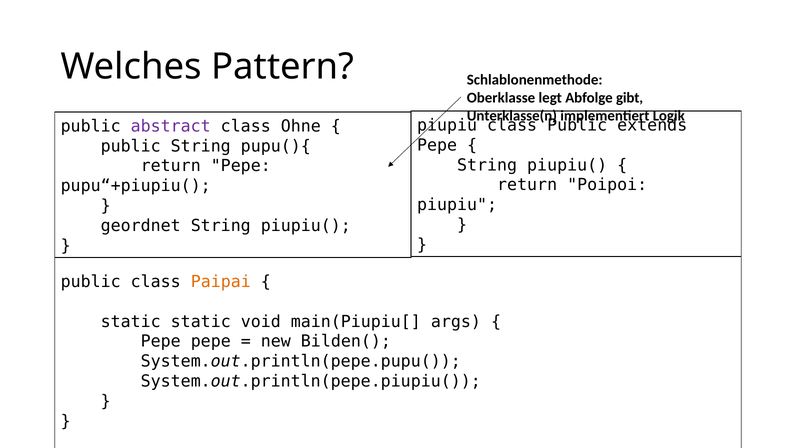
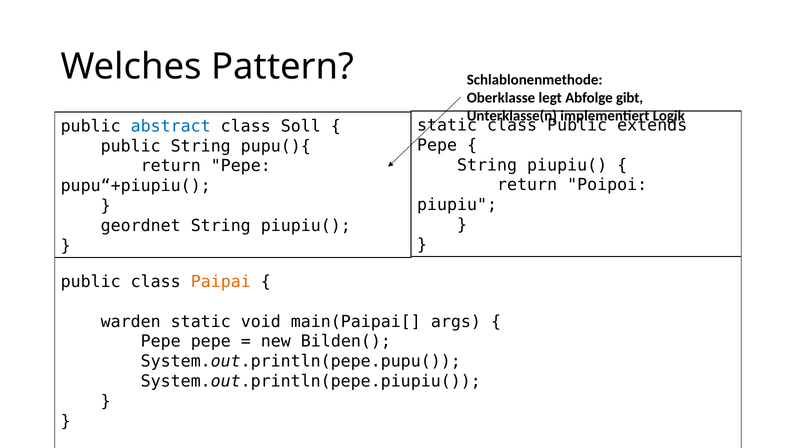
piupiu: piupiu -> static (447, 125)
abstract colour: purple -> blue (171, 126)
Ohne: Ohne -> Soll (301, 126)
static: static -> warden (131, 321)
main(Piupiu[: main(Piupiu[ -> main(Paipai[ (356, 321)
